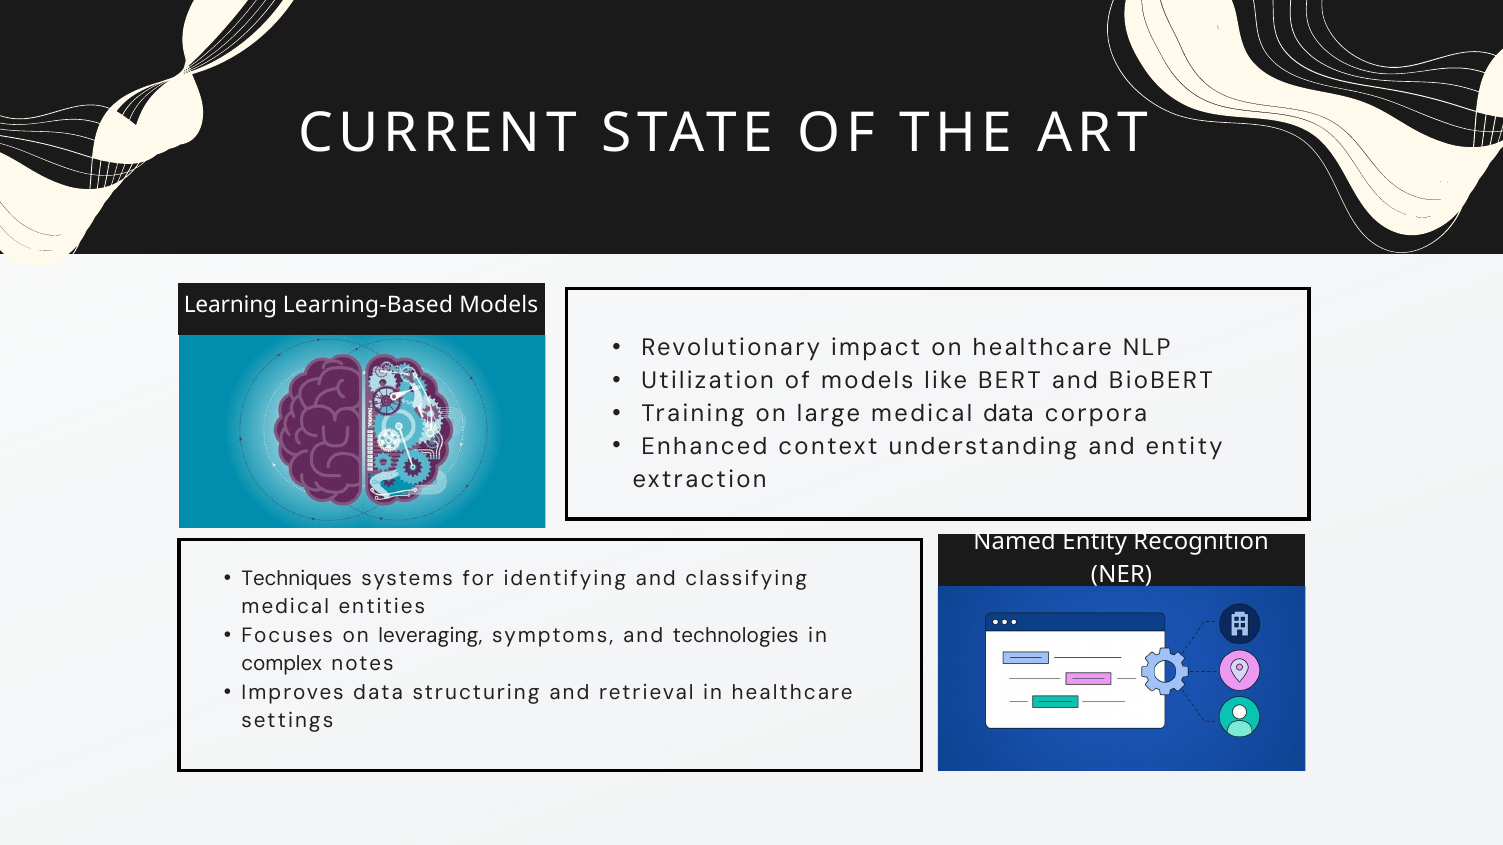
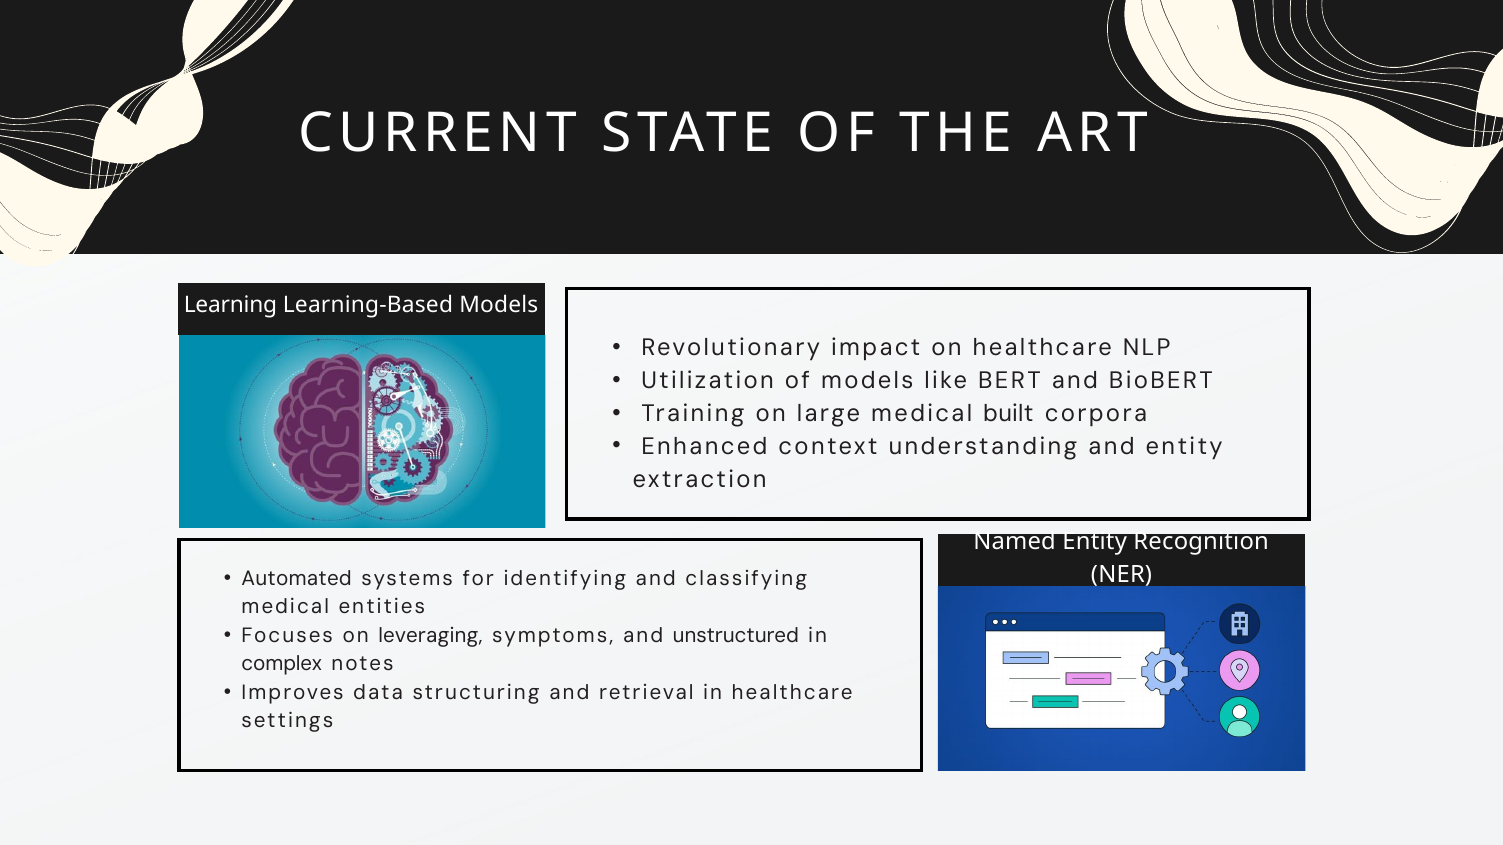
medical data: data -> built (1008, 414)
Techniques: Techniques -> Automated (297, 579)
technologies: technologies -> unstructured (736, 636)
